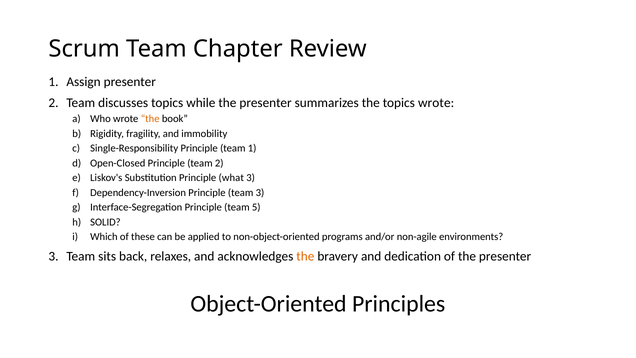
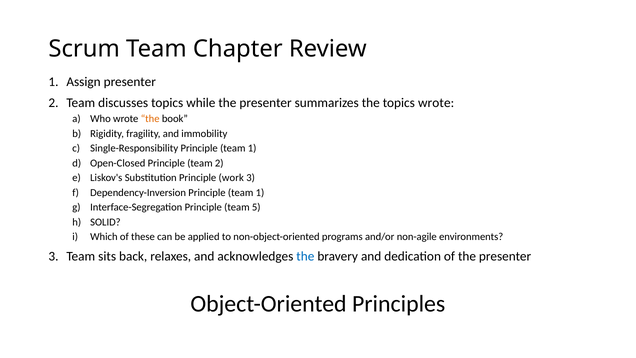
what: what -> work (231, 178)
Dependency-Inversion Principle team 3: 3 -> 1 (260, 192)
the colour: orange -> blue (305, 256)
